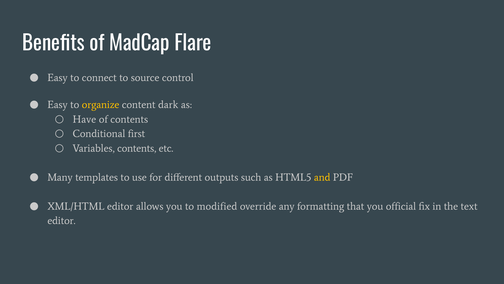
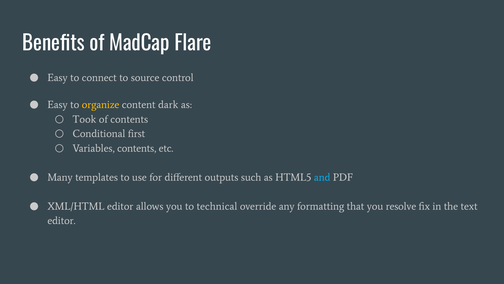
Have: Have -> Took (84, 119)
and colour: yellow -> light blue (322, 177)
modified: modified -> technical (217, 206)
official: official -> resolve (401, 206)
